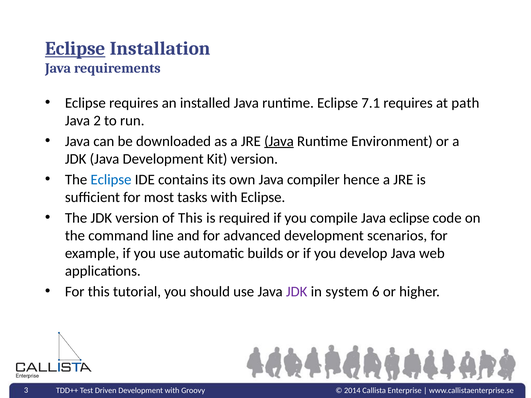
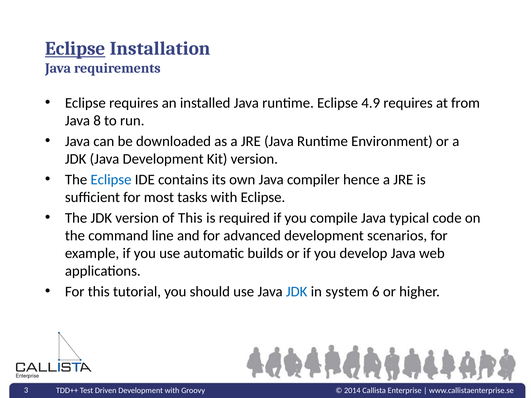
7.1: 7.1 -> 4.9 (371, 103)
path: path -> from (466, 103)
2: 2 -> 8 (97, 121)
Java underline: present -> none (279, 141)
Java eclipse: eclipse -> typical (409, 218)
JDK colour: purple -> blue (297, 292)
